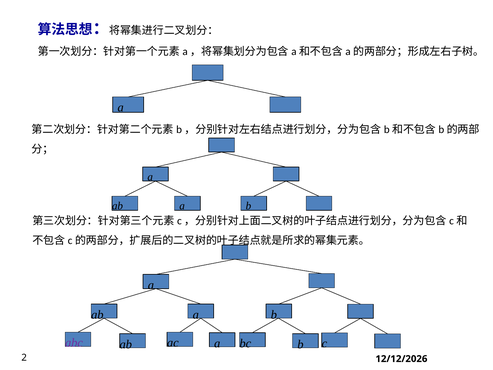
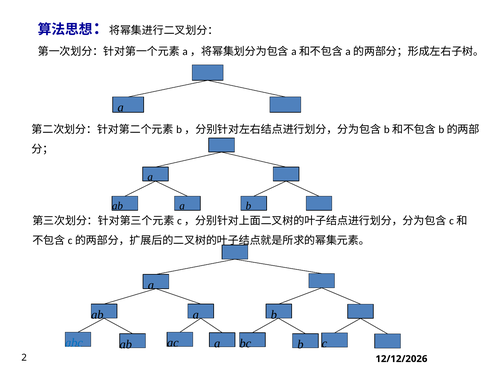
abc colour: purple -> blue (74, 343)
